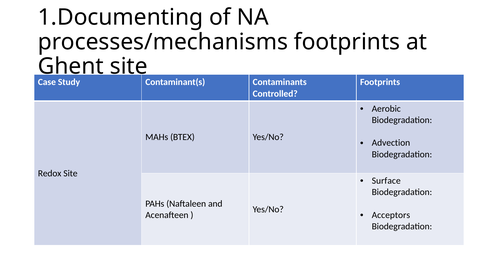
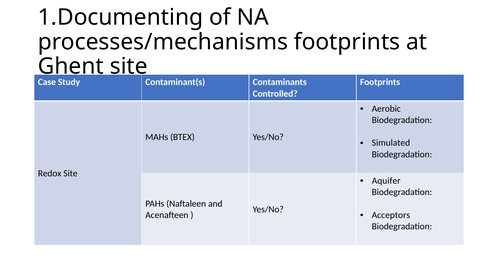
Advection: Advection -> Simulated (391, 143)
Surface: Surface -> Aquifer (386, 181)
